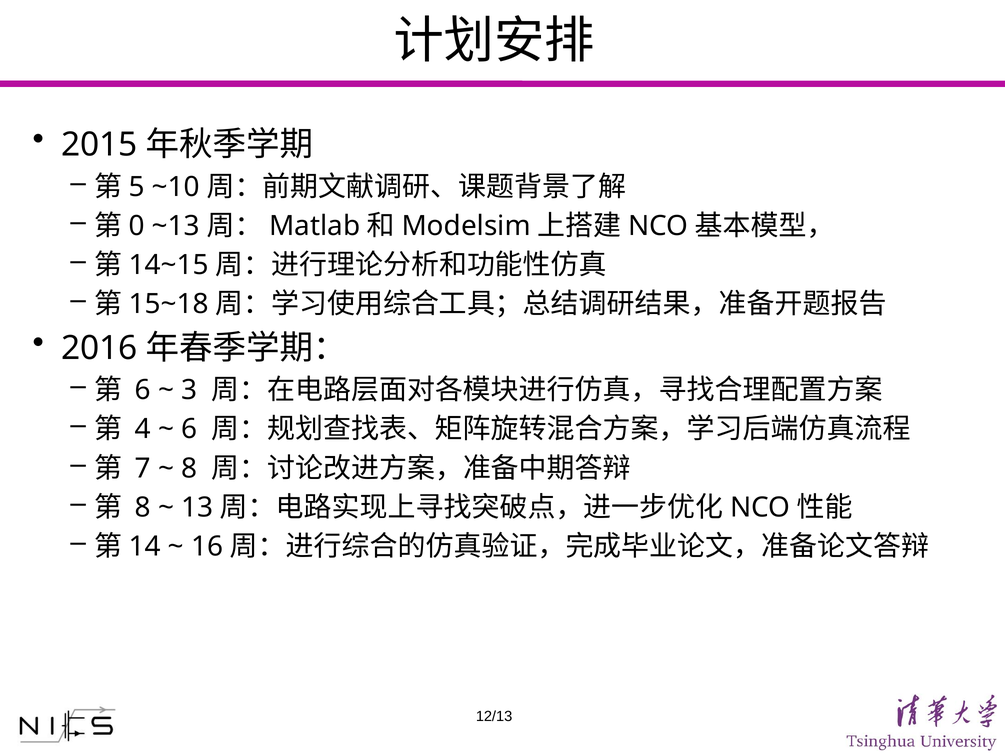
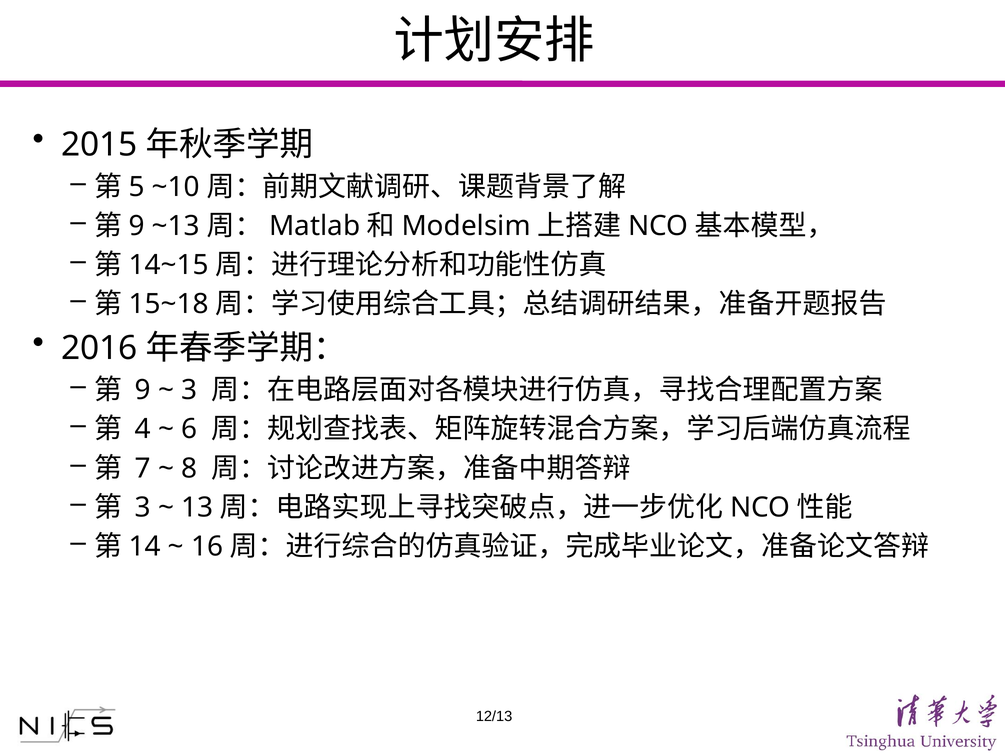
0: 0 -> 9 (137, 226)
6: 6 -> 9 (143, 390)
8: 8 -> 3 (143, 507)
